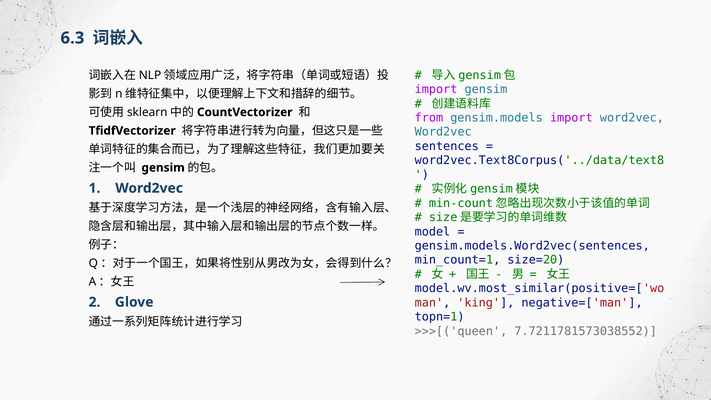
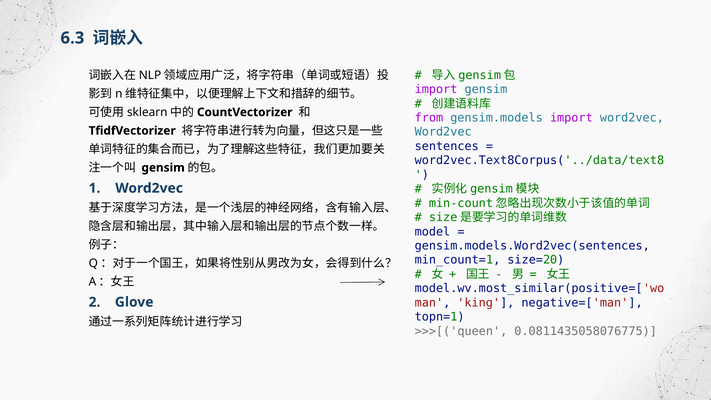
7.7211781573038552: 7.7211781573038552 -> 0.0811435058076775 (586, 331)
